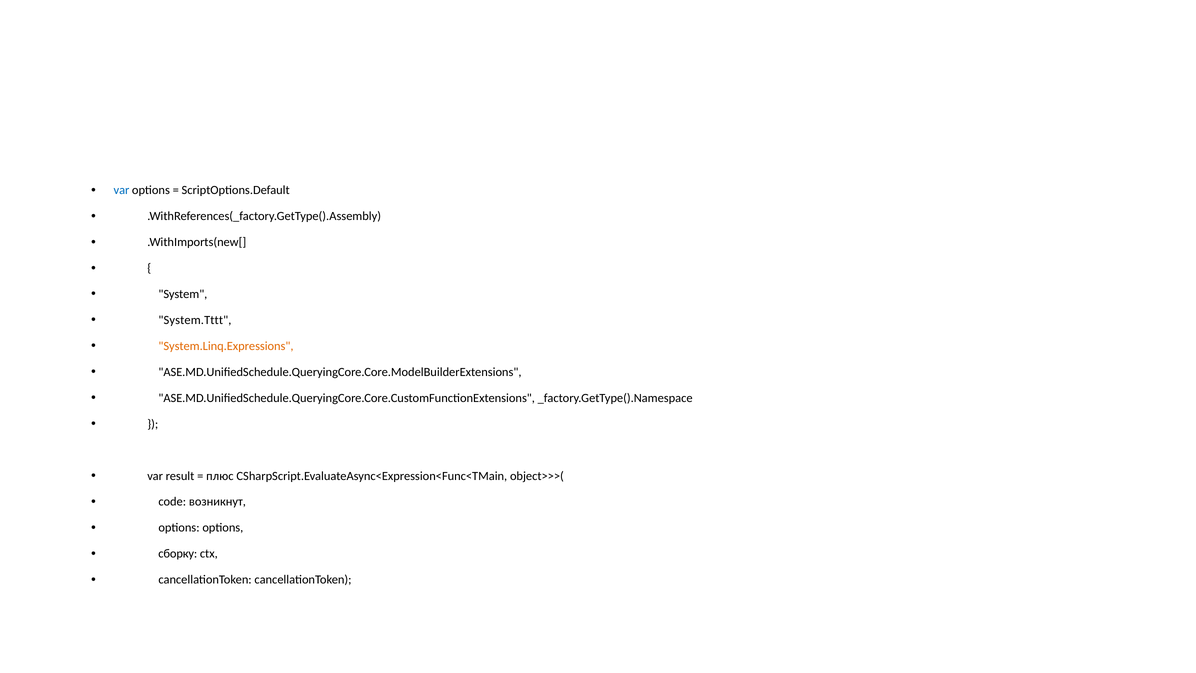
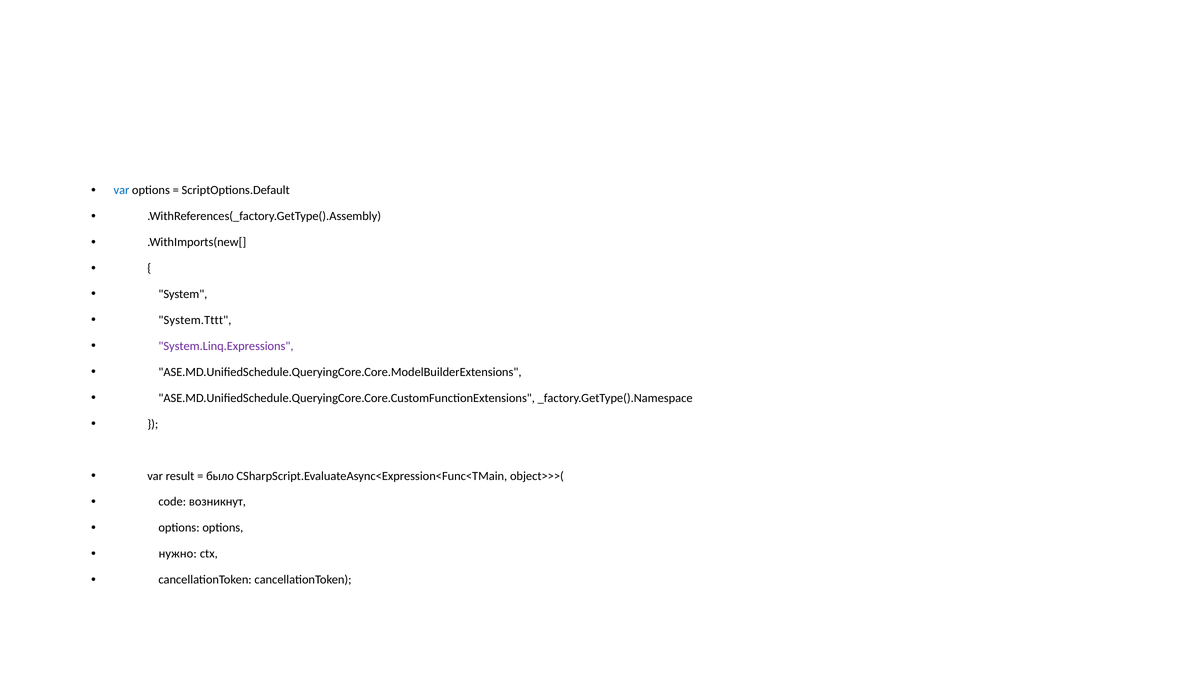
System.Linq.Expressions colour: orange -> purple (226, 346)
плюс: плюс -> было (220, 476)
сборку: сборку -> нужно (178, 554)
